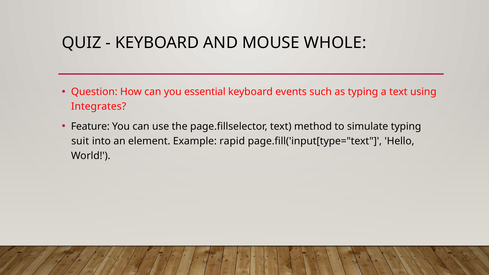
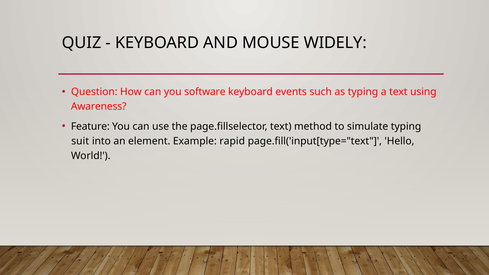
WHOLE: WHOLE -> WIDELY (335, 43)
essential: essential -> software (205, 92)
Integrates: Integrates -> Awareness (99, 107)
